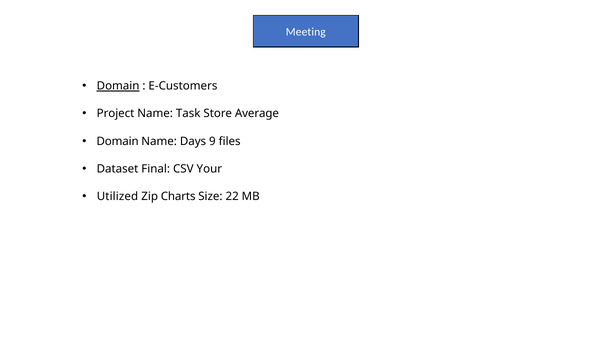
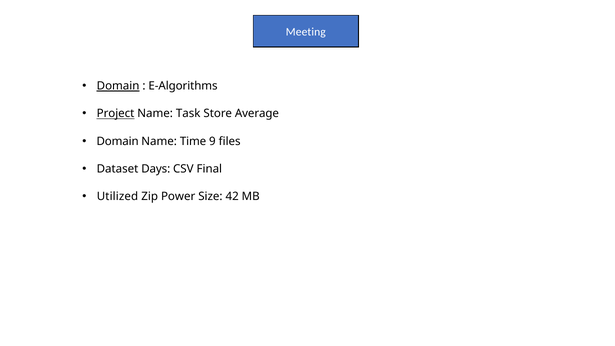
E-Customers: E-Customers -> E-Algorithms (183, 86)
Project underline: none -> present (116, 114)
Days: Days -> Time (193, 141)
Final: Final -> Days (156, 169)
Your: Your -> Final (209, 169)
Charts: Charts -> Power (178, 197)
22: 22 -> 42 (232, 197)
